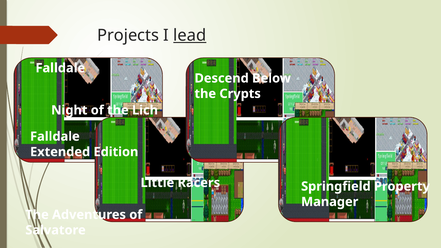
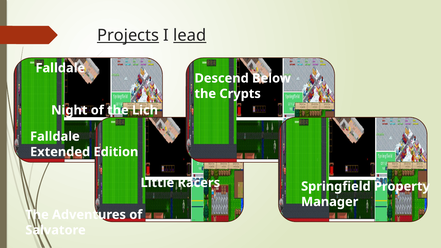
Projects underline: none -> present (128, 35)
